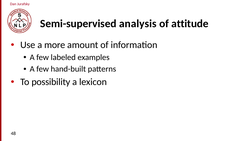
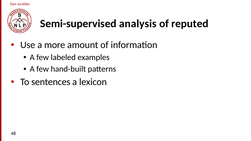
attitude: attitude -> reputed (190, 24)
possibility: possibility -> sentences (51, 82)
